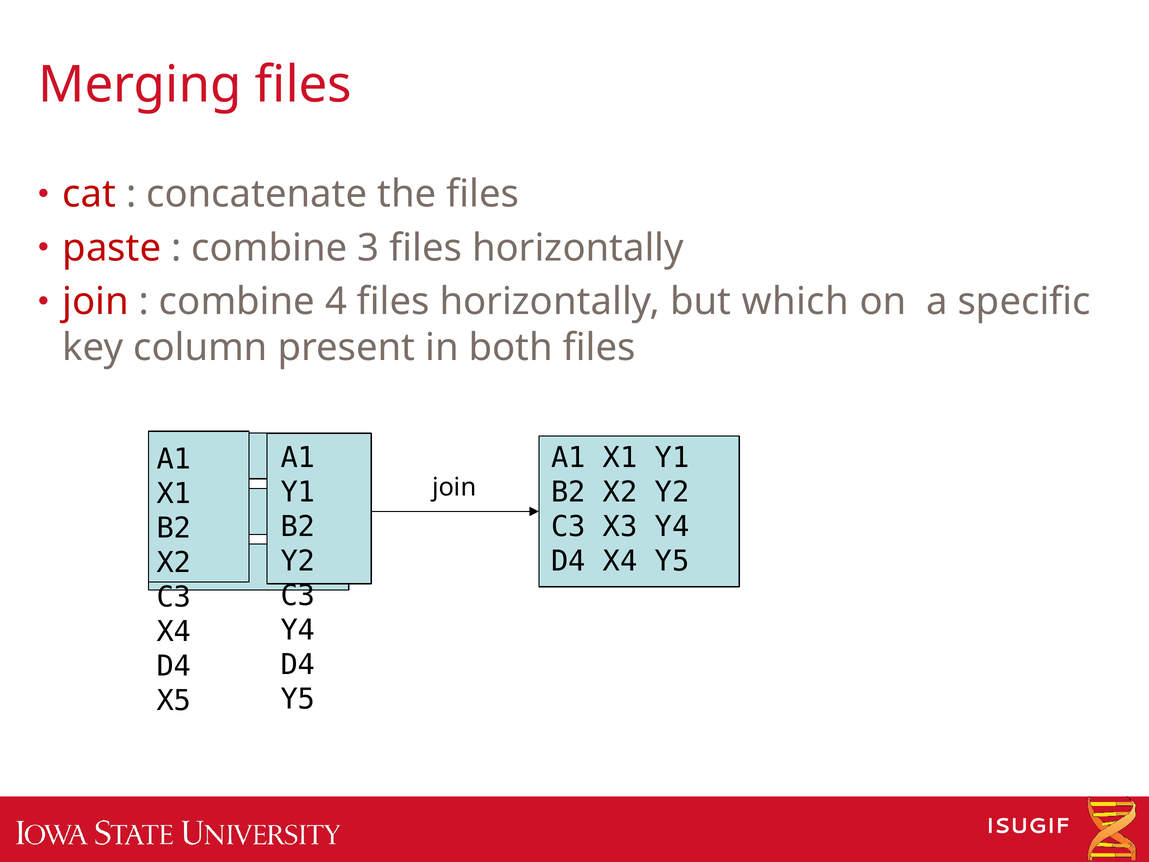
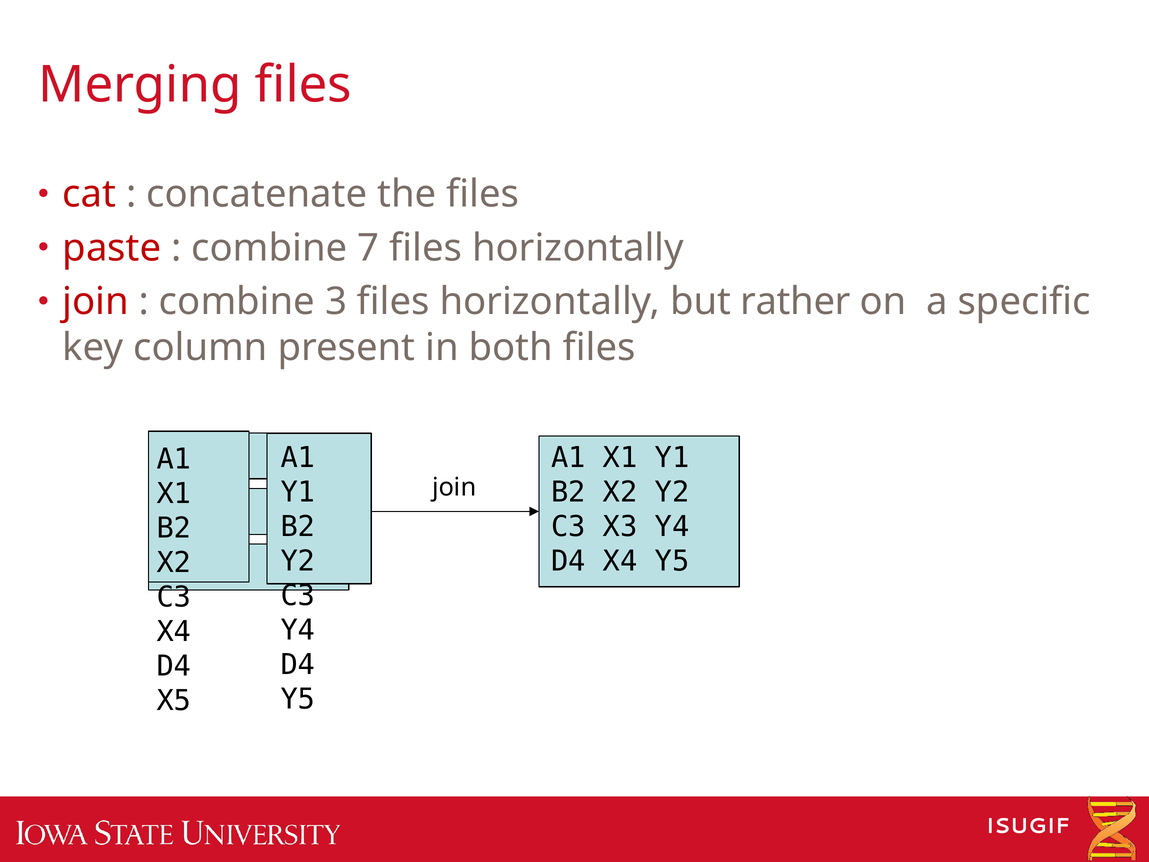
3: 3 -> 7 (368, 248)
4: 4 -> 3 (336, 301)
which: which -> rather (796, 301)
